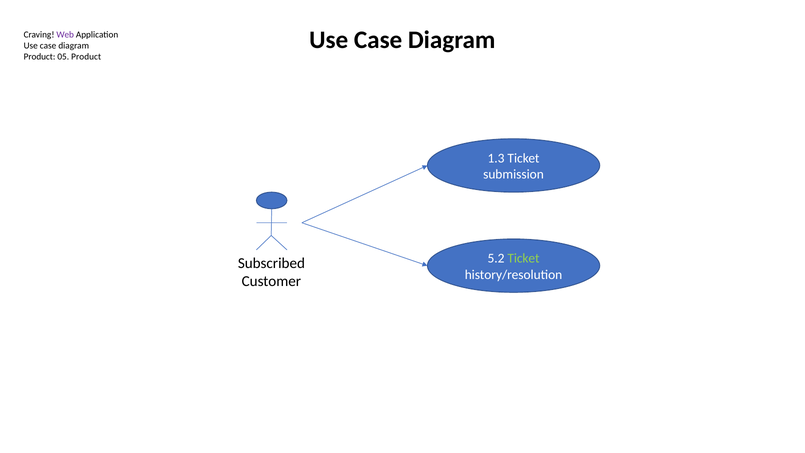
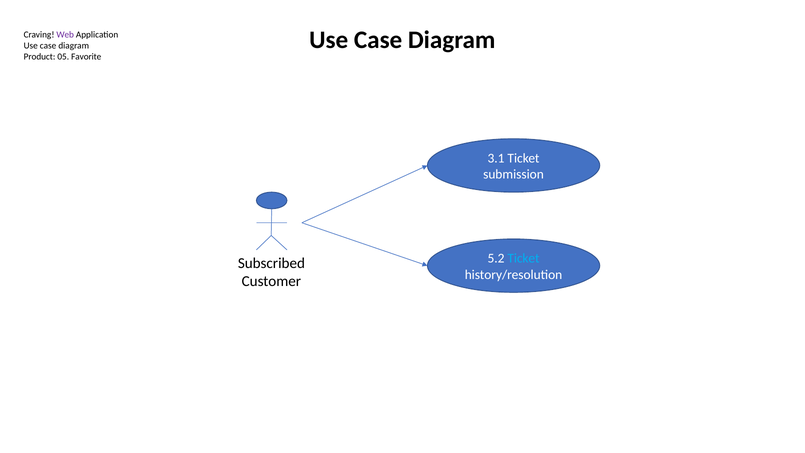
05 Product: Product -> Favorite (86, 57)
1.3: 1.3 -> 3.1 (496, 158)
Ticket colour: light green -> light blue (523, 258)
